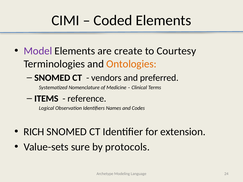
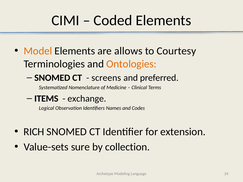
Model colour: purple -> orange (38, 51)
create: create -> allows (128, 51)
vendors: vendors -> screens (106, 78)
reference: reference -> exchange (87, 99)
protocols: protocols -> collection (128, 147)
